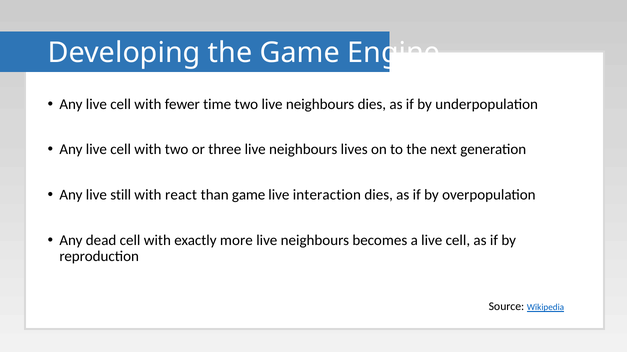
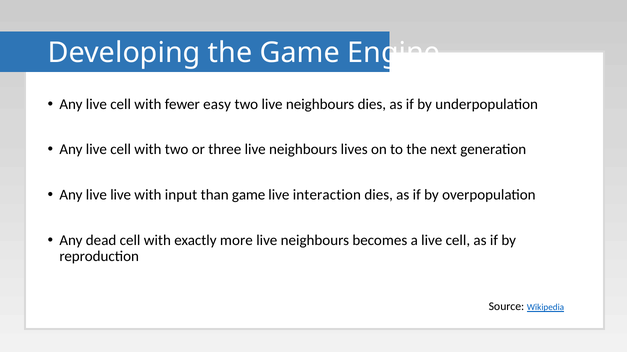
time: time -> easy (217, 104)
live still: still -> live (121, 195)
react: react -> input (181, 195)
